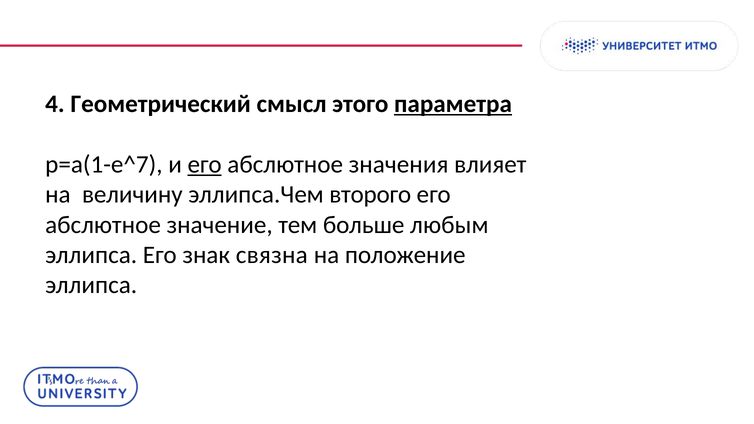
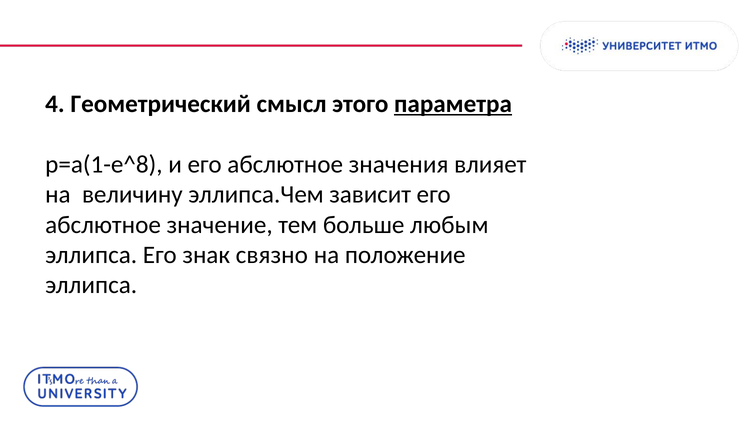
p=a(1-e^7: p=a(1-e^7 -> p=a(1-e^8 (104, 165)
его underline: present -> none (205, 165)
второго: второго -> зависит (370, 195)
связна: связна -> связно (272, 255)
